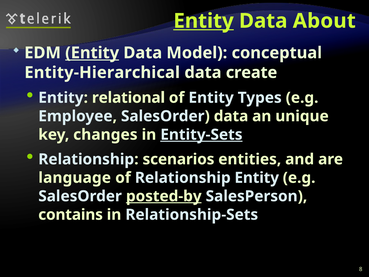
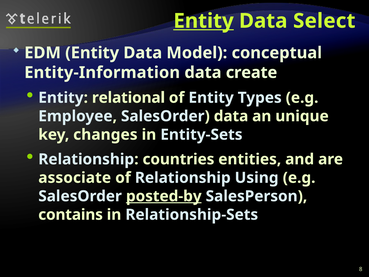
About: About -> Select (324, 21)
Entity underline: present -> none (92, 53)
Entity-Hierarchical: Entity-Hierarchical -> Entity-Information (102, 72)
Entity-Sets underline: present -> none (201, 135)
scenarios: scenarios -> countries (178, 159)
language: language -> associate (75, 178)
Relationship Entity: Entity -> Using (257, 178)
